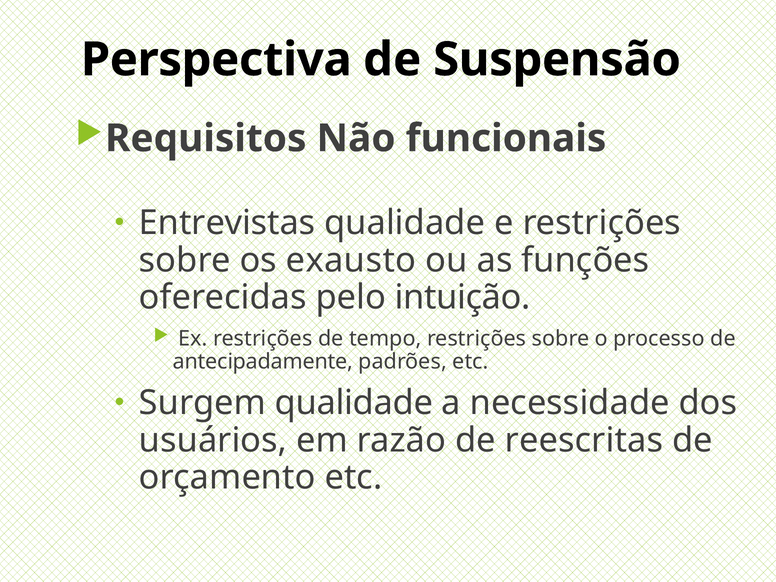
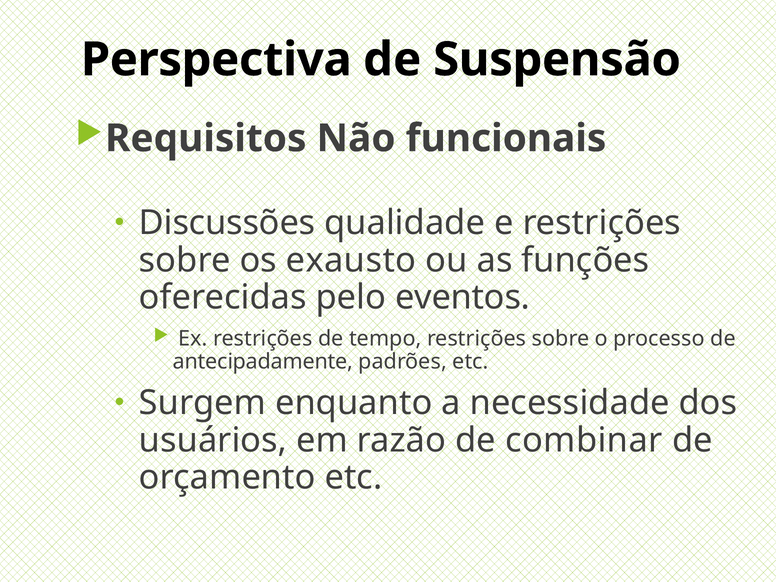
Entrevistas: Entrevistas -> Discussões (227, 223)
intuição: intuição -> eventos (463, 297)
Surgem qualidade: qualidade -> enquanto (354, 403)
reescritas: reescritas -> combinar (584, 440)
